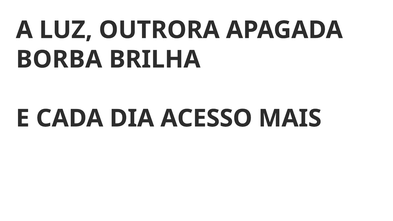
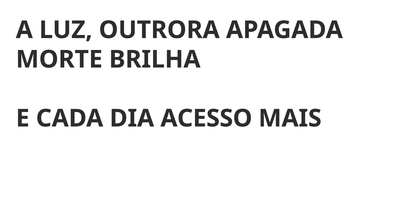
BORBA: BORBA -> MORTE (59, 59)
